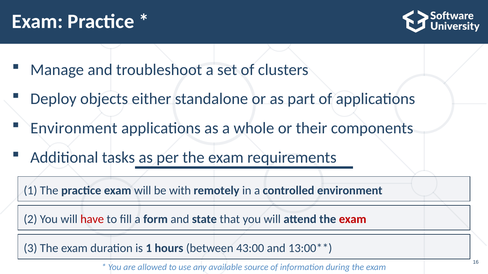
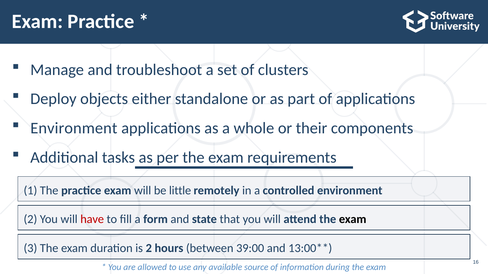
with: with -> little (180, 191)
exam colour: red -> black (353, 220)
is 1: 1 -> 2 (149, 249)
43:00: 43:00 -> 39:00 (250, 249)
